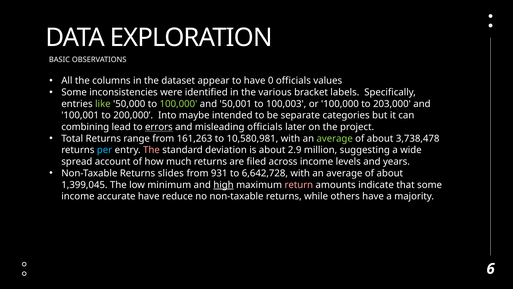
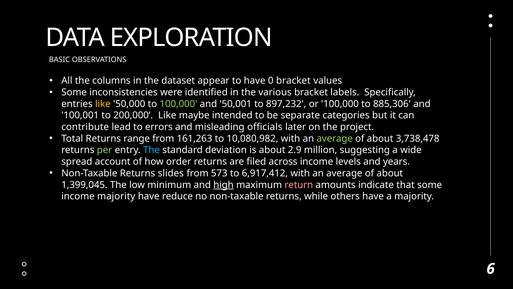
0 officials: officials -> bracket (293, 81)
like colour: light green -> yellow (103, 104)
100,003: 100,003 -> 897,232 (286, 104)
203,000: 203,000 -> 885,306 (392, 104)
200,000 Into: Into -> Like (167, 115)
combining: combining -> contribute (85, 127)
errors underline: present -> none (159, 127)
10,580,981: 10,580,981 -> 10,080,982 (252, 138)
per colour: light blue -> light green (105, 150)
The colour: pink -> light blue (151, 150)
much: much -> order (179, 161)
931: 931 -> 573 (219, 173)
6,642,728: 6,642,728 -> 6,917,412 (265, 173)
income accurate: accurate -> majority (116, 196)
